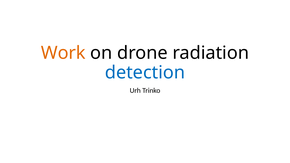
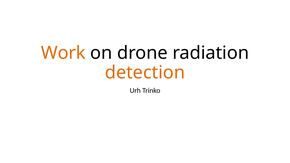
detection colour: blue -> orange (145, 72)
